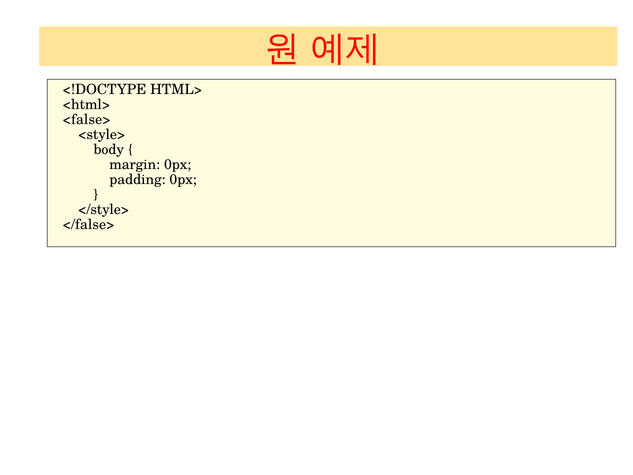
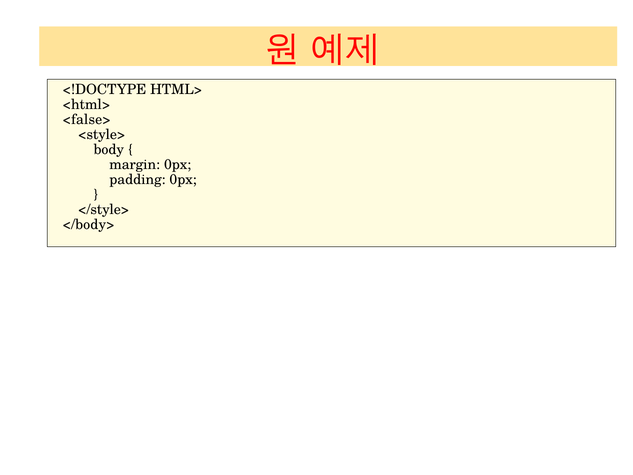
</false>: </false> -> </body> (89, 224)
